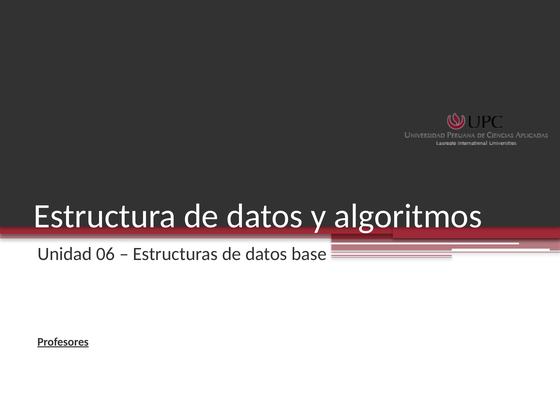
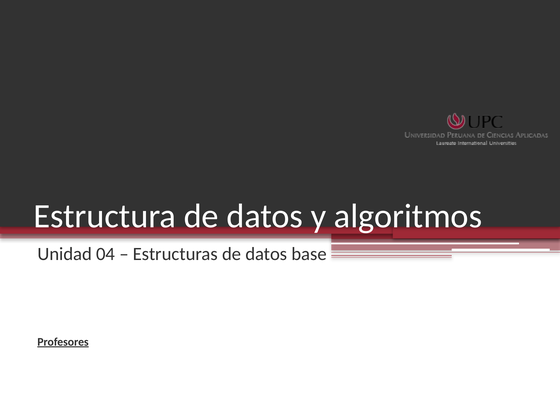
06: 06 -> 04 (106, 254)
